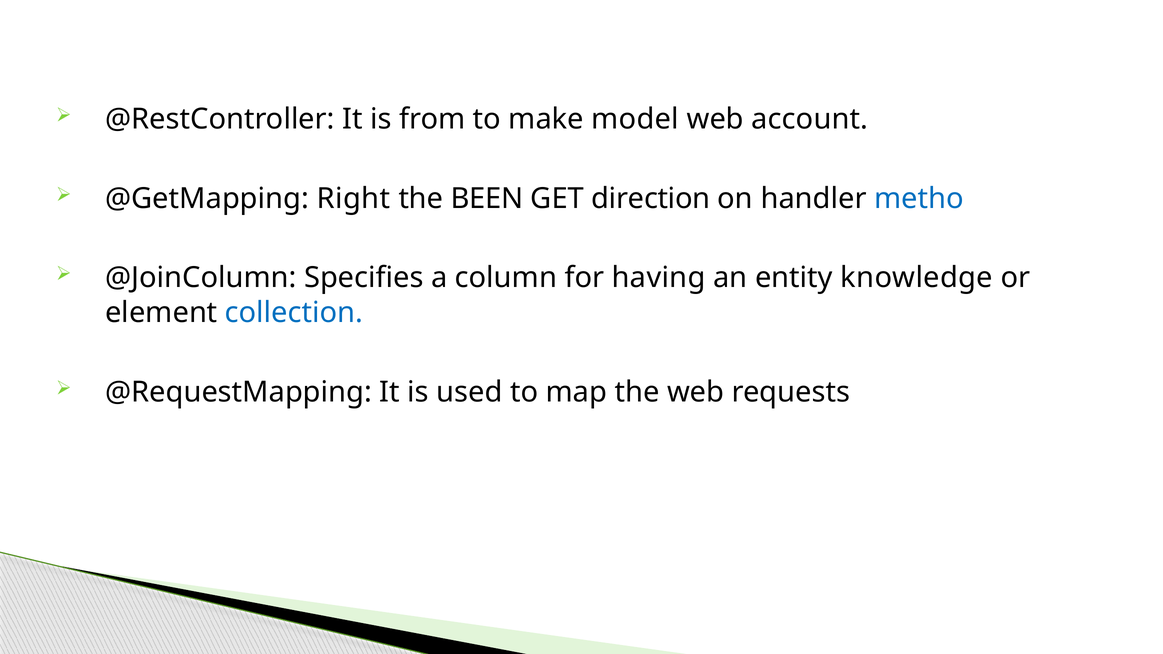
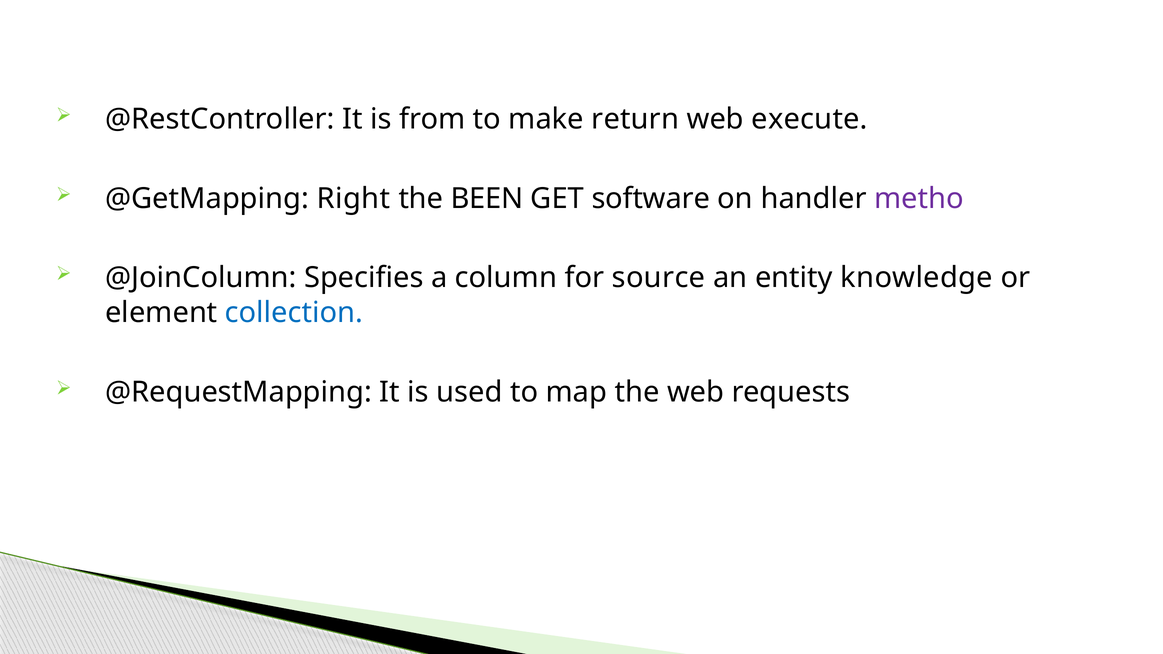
model: model -> return (635, 119)
account: account -> execute (810, 119)
direction: direction -> software (651, 198)
metho colour: blue -> purple (919, 198)
having: having -> source (659, 278)
